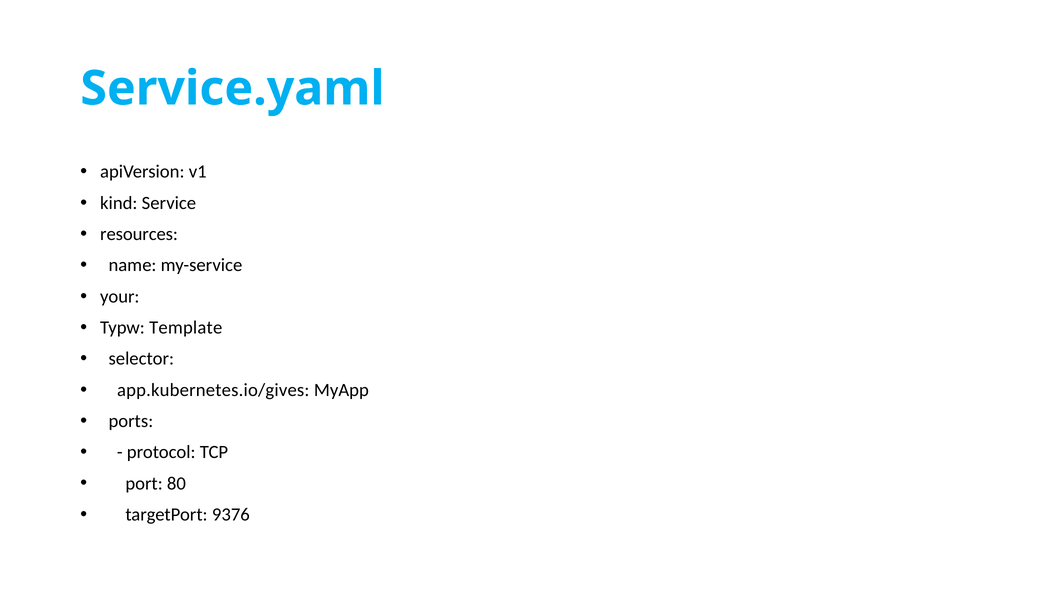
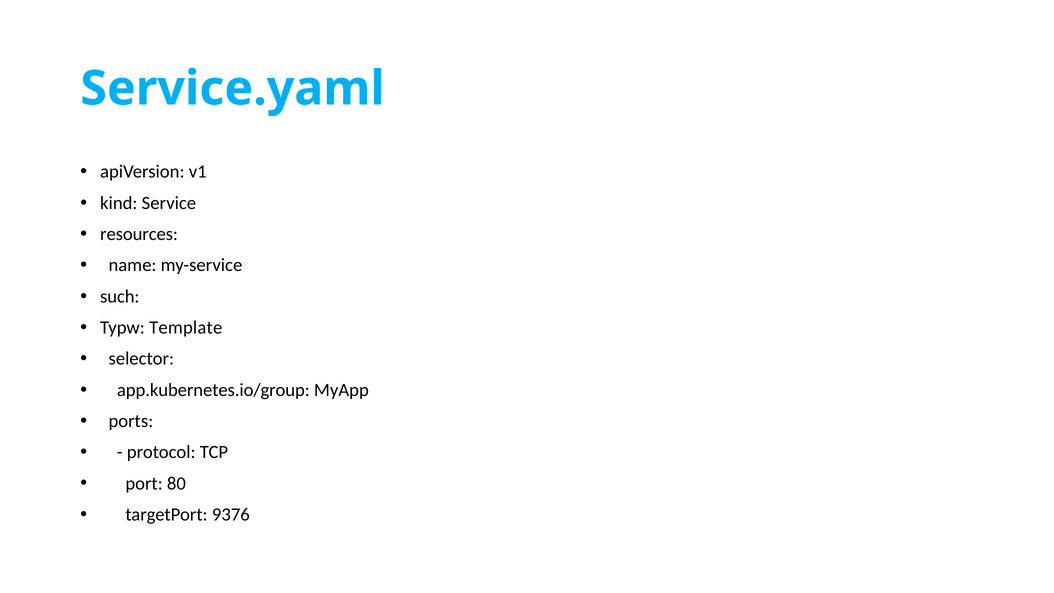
your: your -> such (120, 296)
app.kubernetes.io/gives: app.kubernetes.io/gives -> app.kubernetes.io/group (213, 390)
